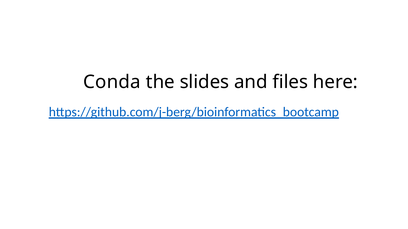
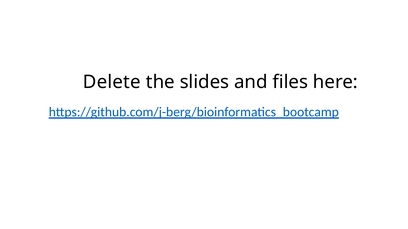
Conda: Conda -> Delete (112, 82)
